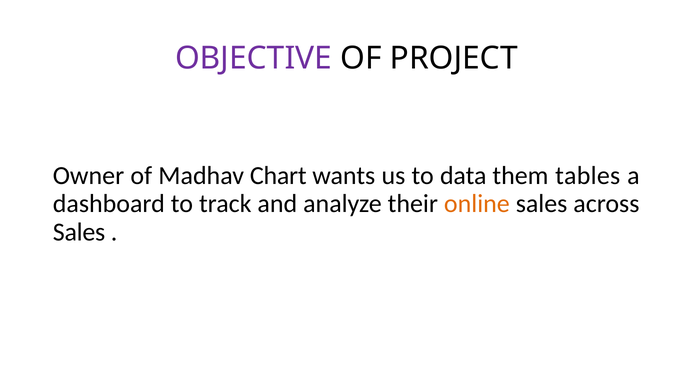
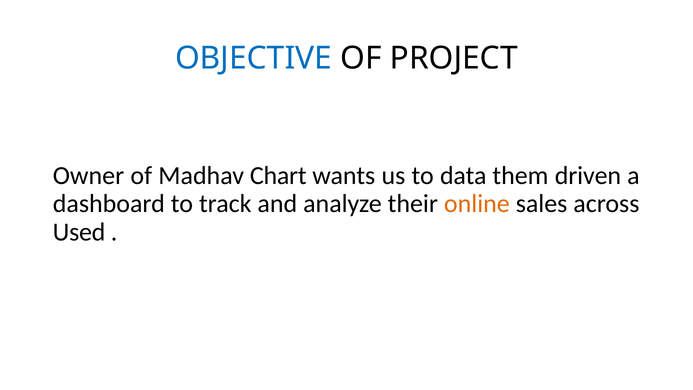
OBJECTIVE colour: purple -> blue (254, 58)
tables: tables -> driven (588, 176)
Sales: Sales -> Used (79, 232)
